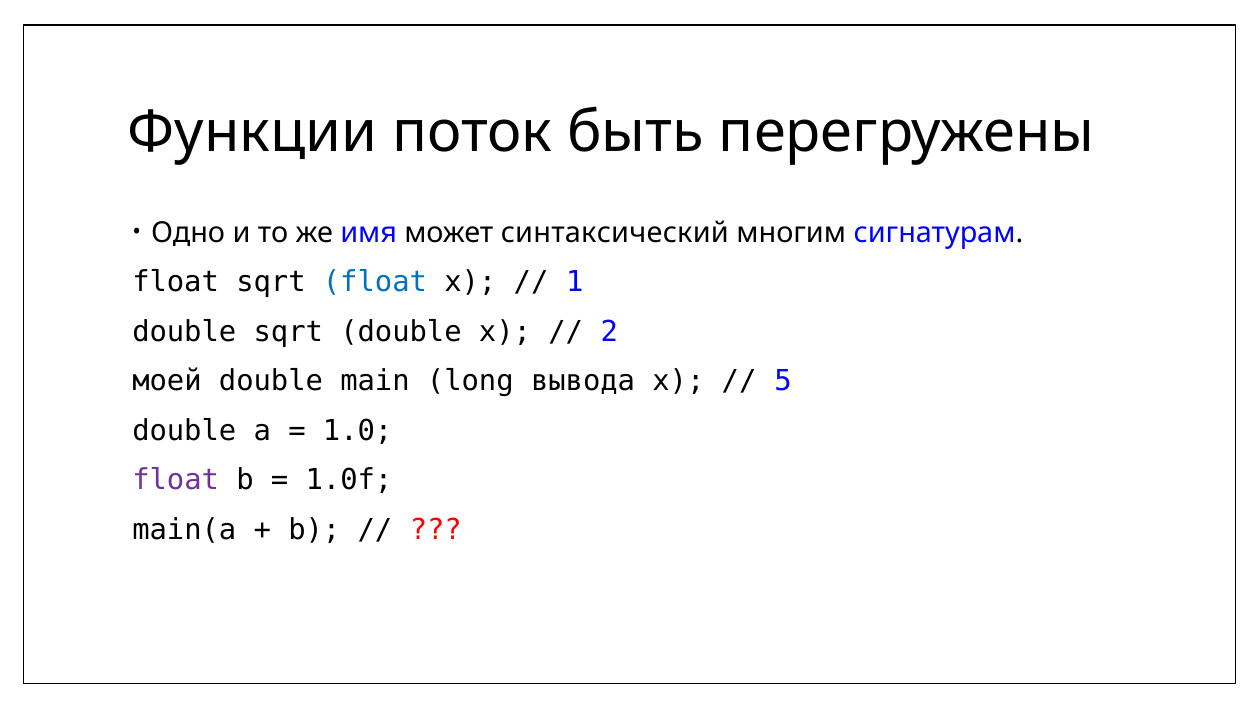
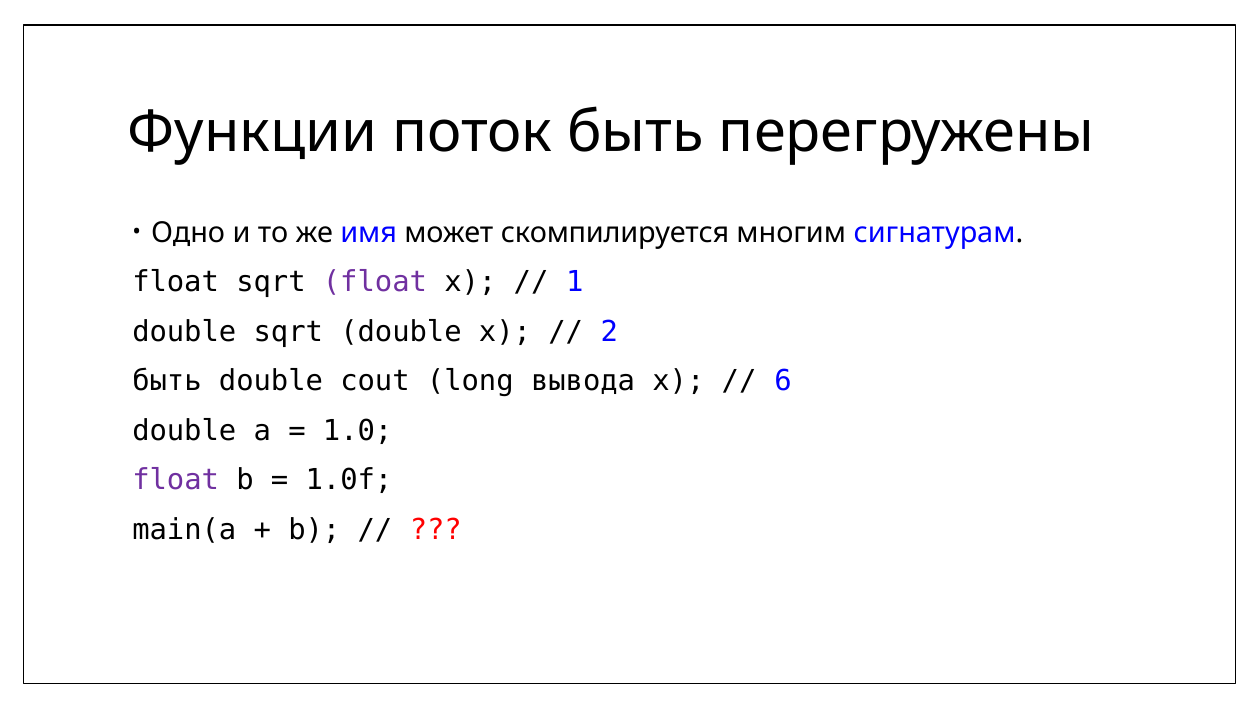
синтаксический: синтаксический -> скомпилируется (615, 233)
float colour: blue -> purple (375, 282)
моей: моей -> быть (167, 381)
main: main -> cout (375, 381)
5: 5 -> 6 (783, 381)
